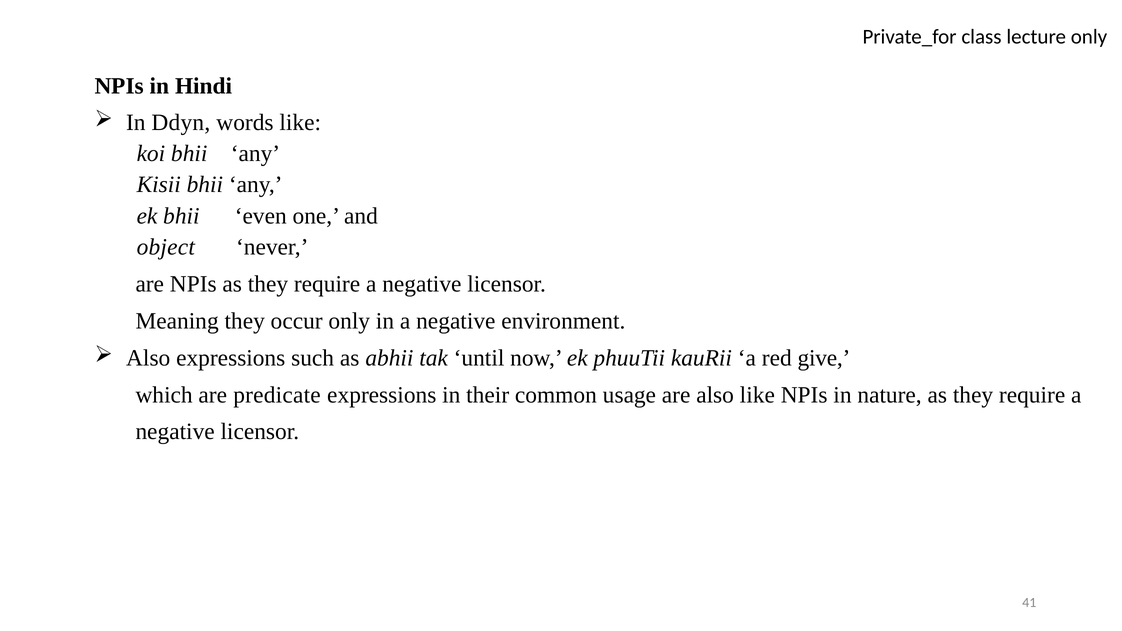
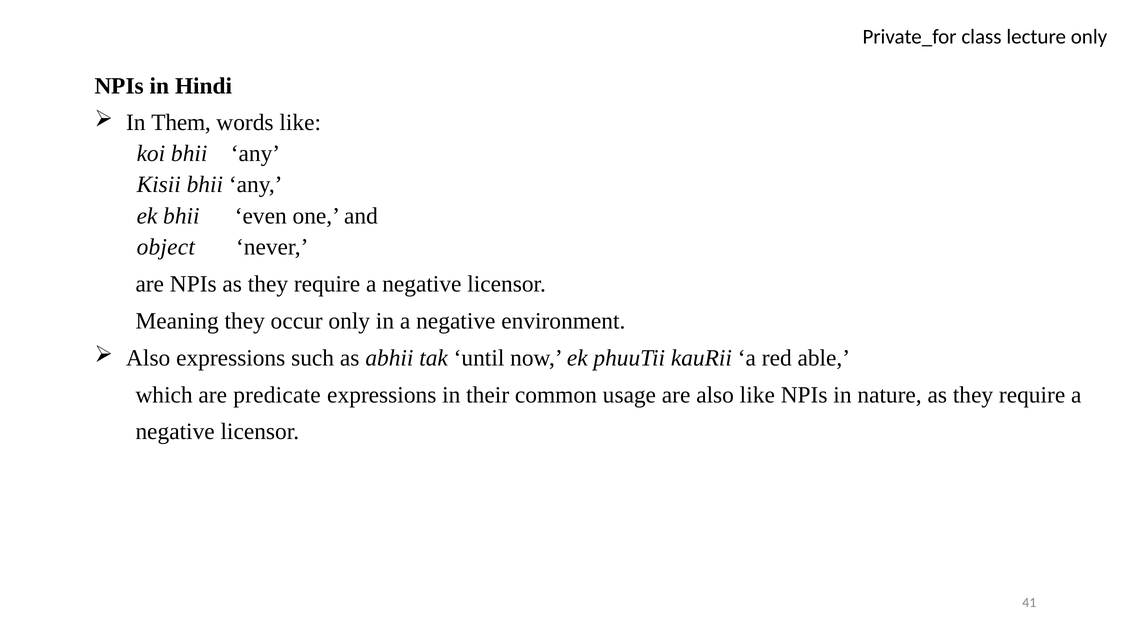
Ddyn: Ddyn -> Them (181, 123)
give: give -> able (824, 358)
